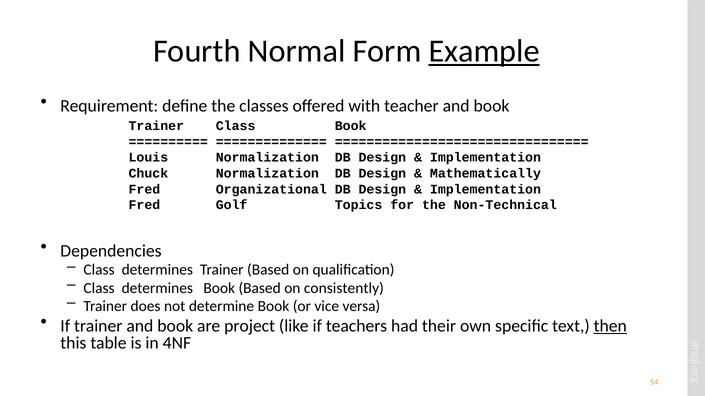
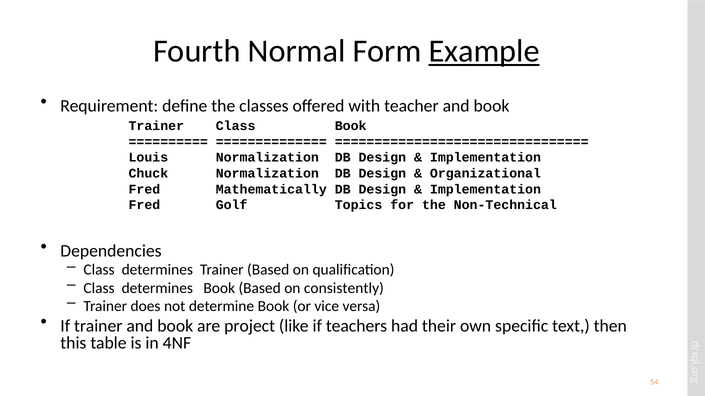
Mathematically: Mathematically -> Organizational (485, 174)
Organizational: Organizational -> Mathematically (271, 189)
then underline: present -> none (610, 326)
